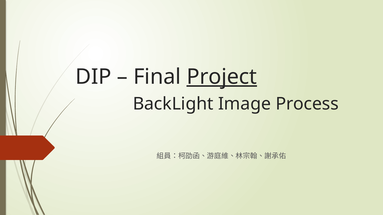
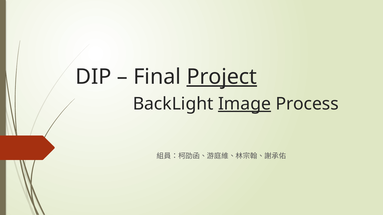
Image underline: none -> present (245, 104)
